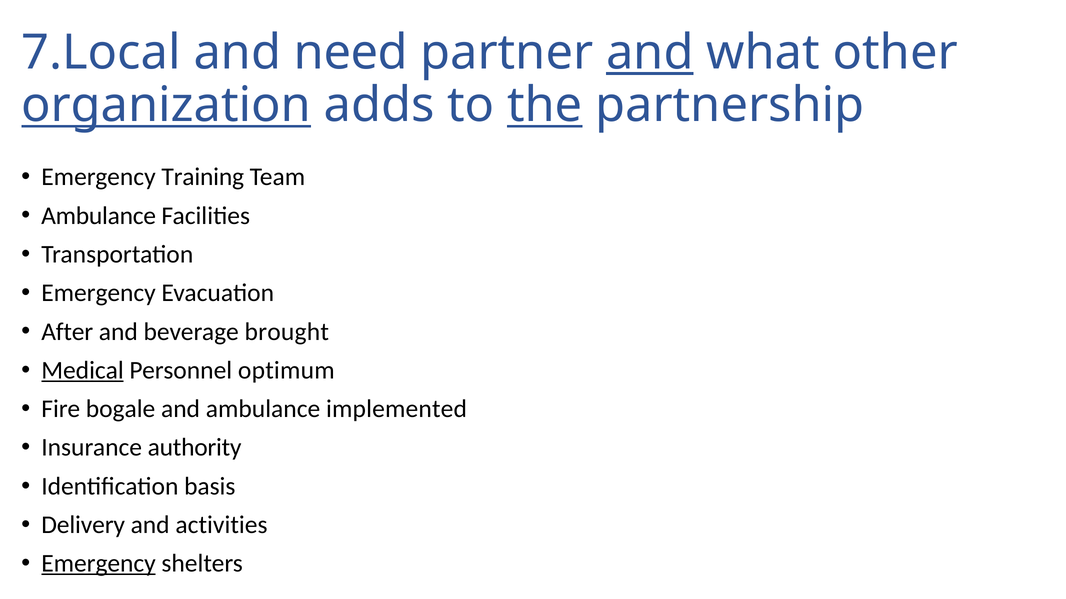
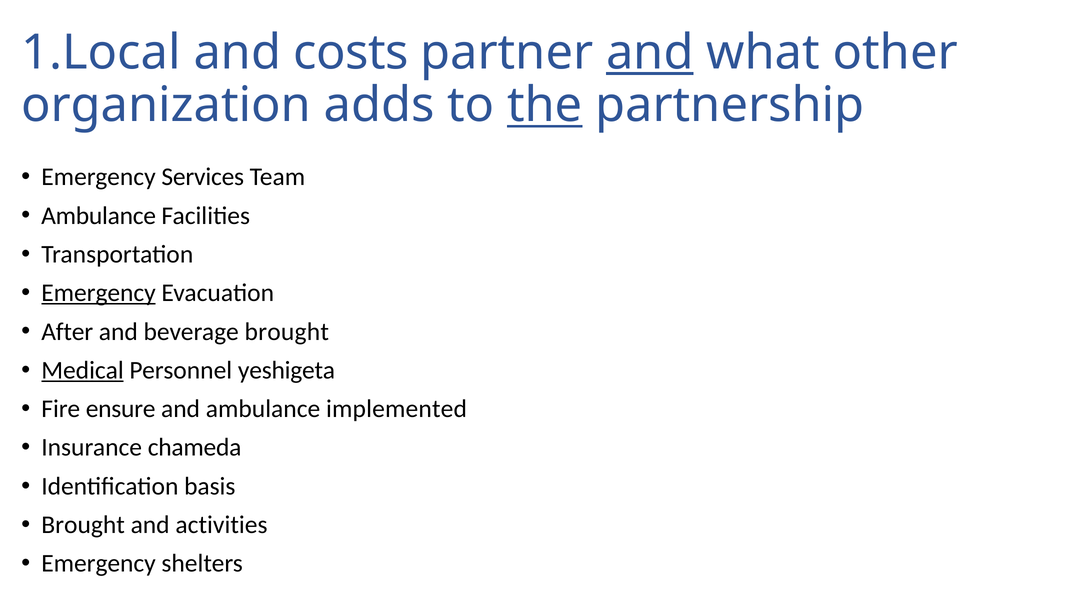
7.Local: 7.Local -> 1.Local (101, 53)
need: need -> costs (351, 53)
organization underline: present -> none (166, 105)
Training: Training -> Services (203, 177)
Emergency underline: none -> present (99, 293)
optimum: optimum -> yeshigeta (287, 371)
bogale: bogale -> ensure (121, 409)
authority: authority -> chameda (195, 448)
Delivery: Delivery -> Brought (83, 525)
Emergency underline: present -> none (99, 564)
